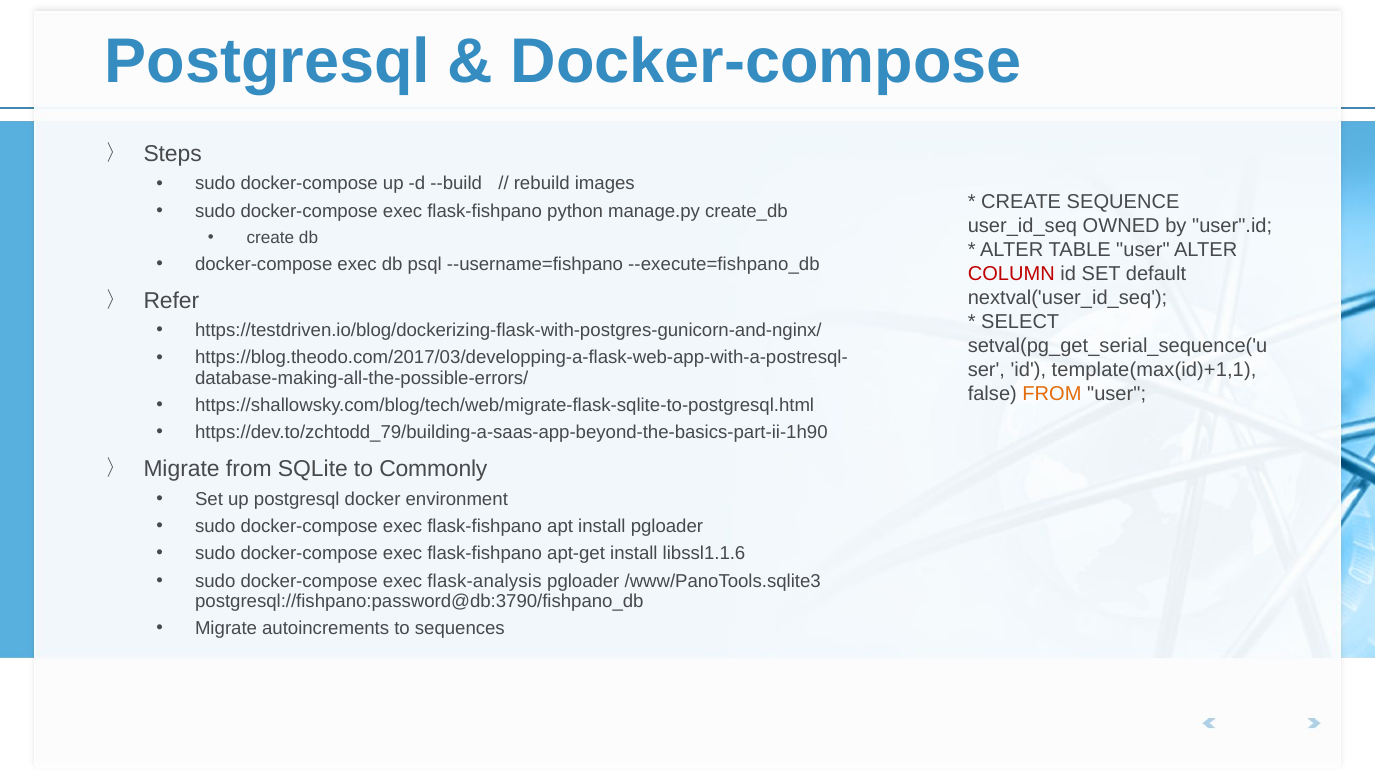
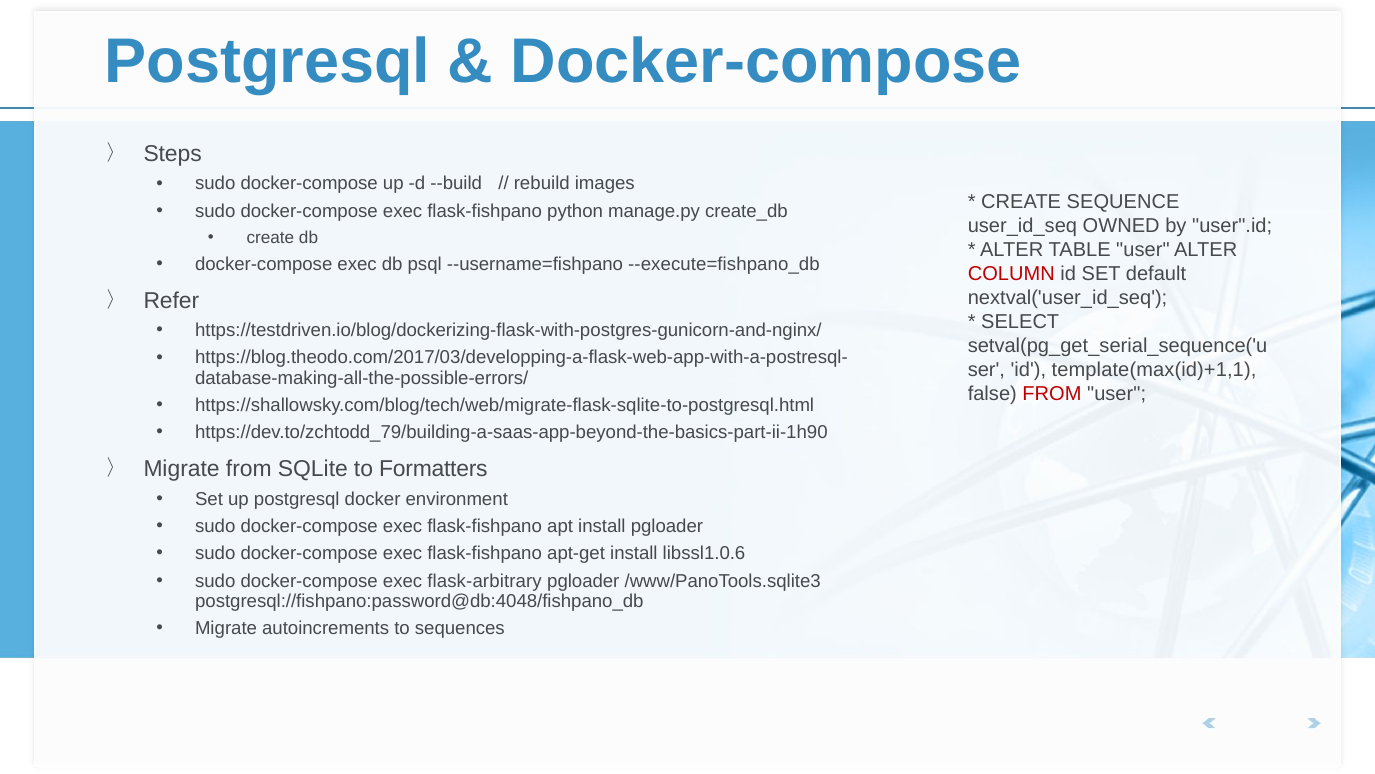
FROM colour: orange -> red (1052, 394)
Commonly: Commonly -> Formatters (433, 469)
libssl1.1.6: libssl1.1.6 -> libssl1.0.6 (704, 553)
flask-analysis: flask-analysis -> flask-arbitrary (485, 580)
postgresql://fishpano:password@db:3790/fishpano_db: postgresql://fishpano:password@db:3790/fishpano_db -> postgresql://fishpano:password@db:4048/fishpano_db (419, 601)
